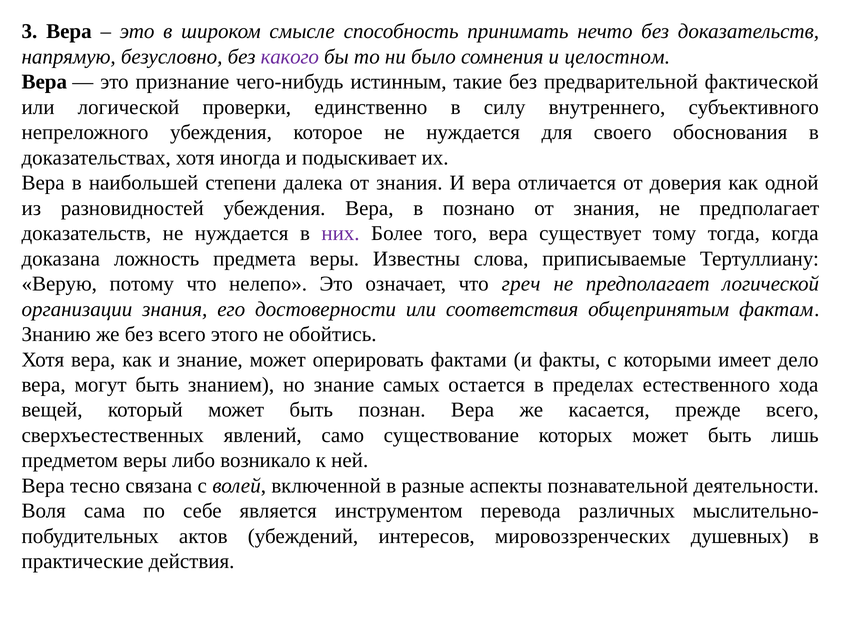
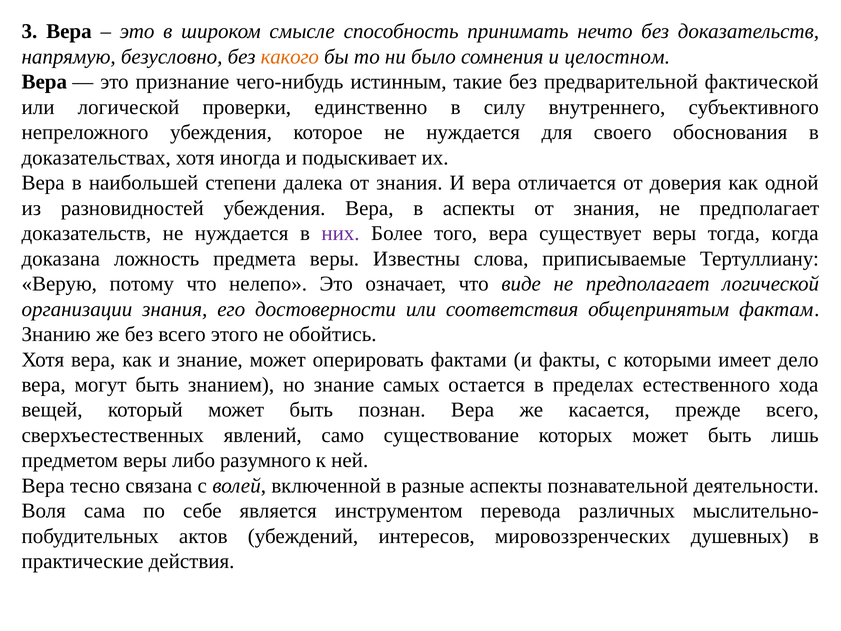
какого colour: purple -> orange (290, 57)
в познано: познано -> аспекты (479, 208)
существует тому: тому -> веры (674, 233)
греч: греч -> виде (521, 284)
возникало: возникало -> разумного (265, 460)
